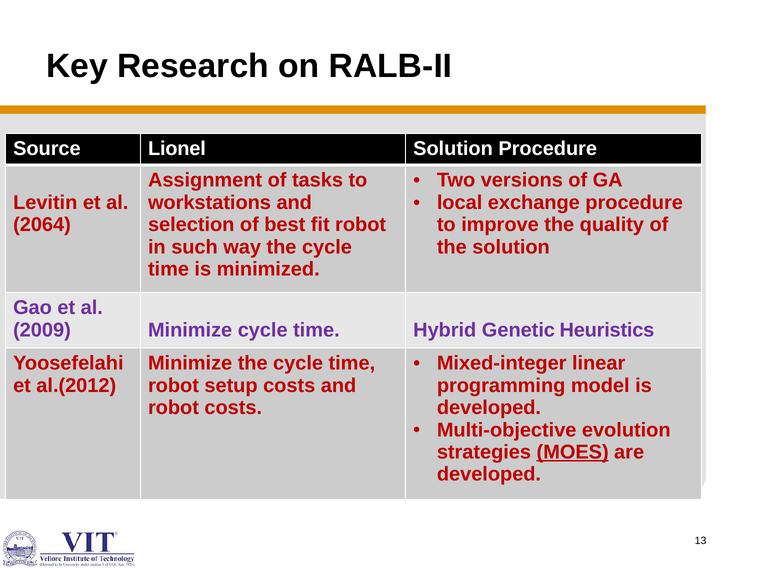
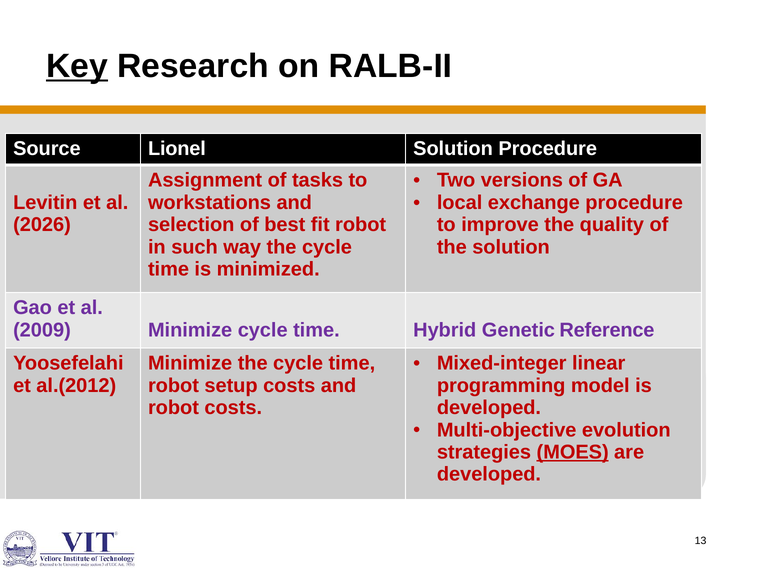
Key underline: none -> present (77, 66)
2064: 2064 -> 2026 (42, 225)
Heuristics: Heuristics -> Reference (607, 330)
